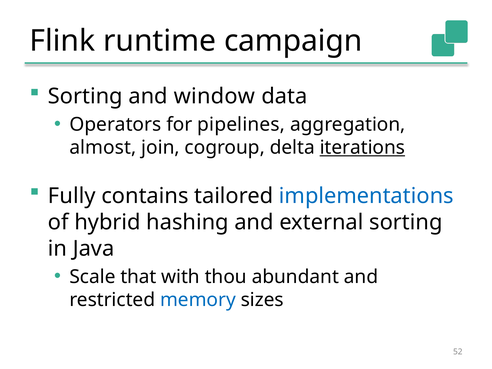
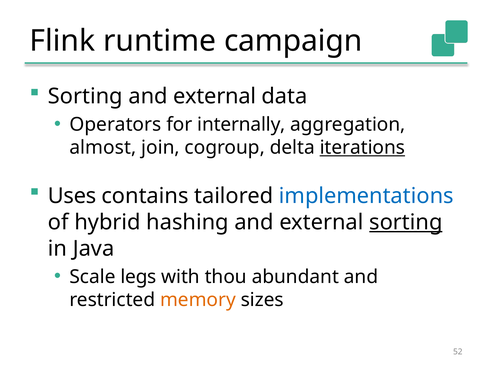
Sorting and window: window -> external (215, 96)
pipelines: pipelines -> internally (241, 125)
Fully: Fully -> Uses (72, 196)
sorting underline: none -> present (406, 222)
that: that -> legs (138, 277)
memory colour: blue -> orange (198, 300)
